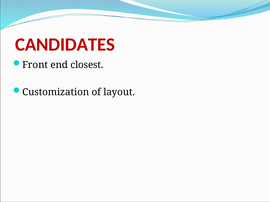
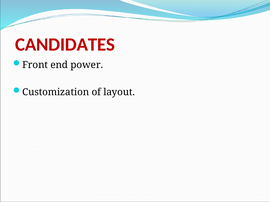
closest: closest -> power (87, 65)
